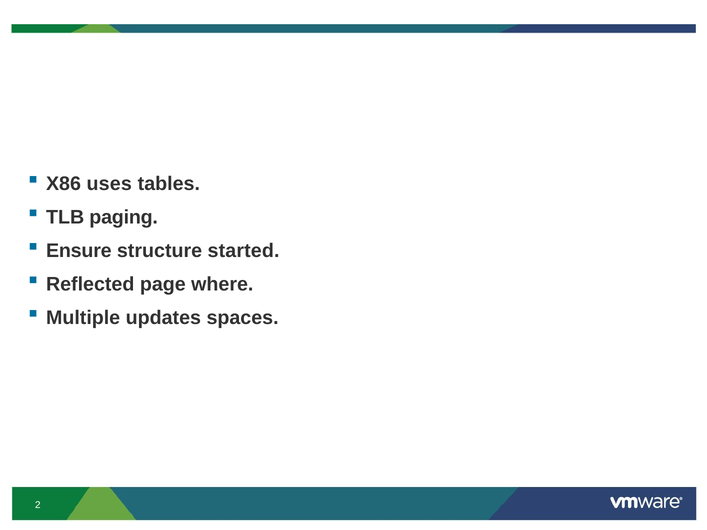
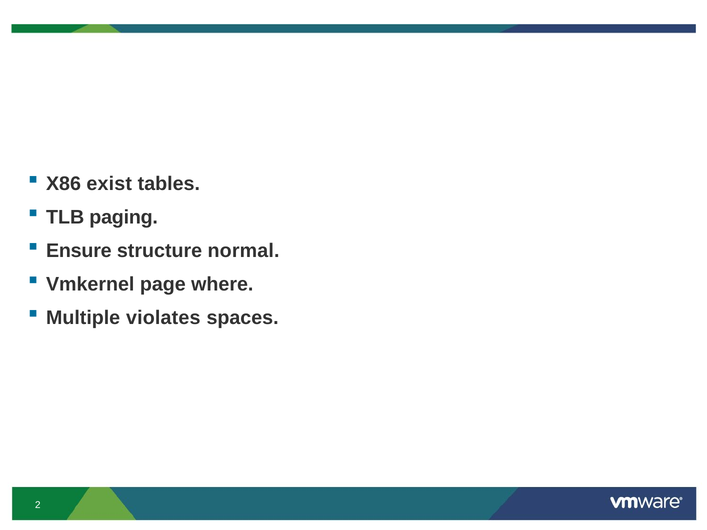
uses: uses -> exist (109, 184)
started: started -> normal (244, 251)
Reflected: Reflected -> Vmkernel (90, 284)
updates: updates -> violates (163, 318)
